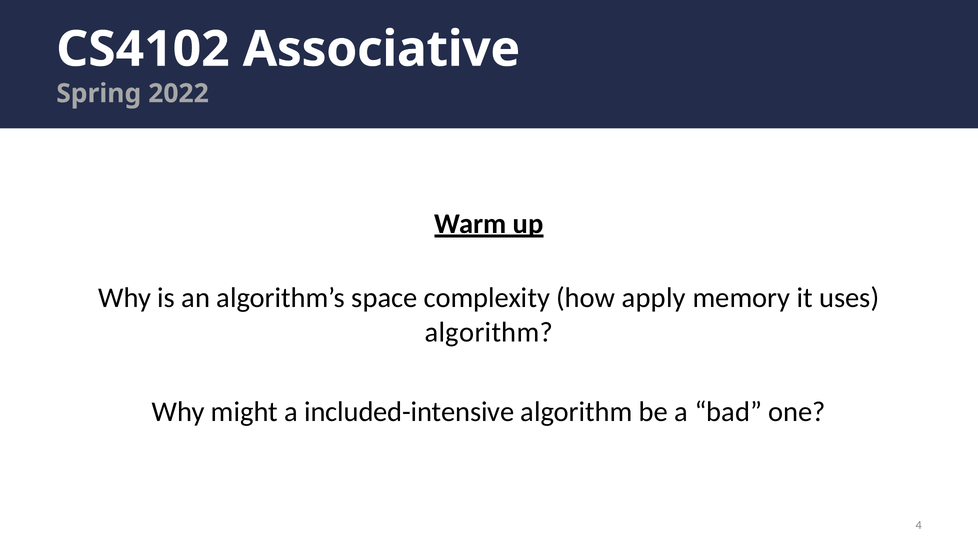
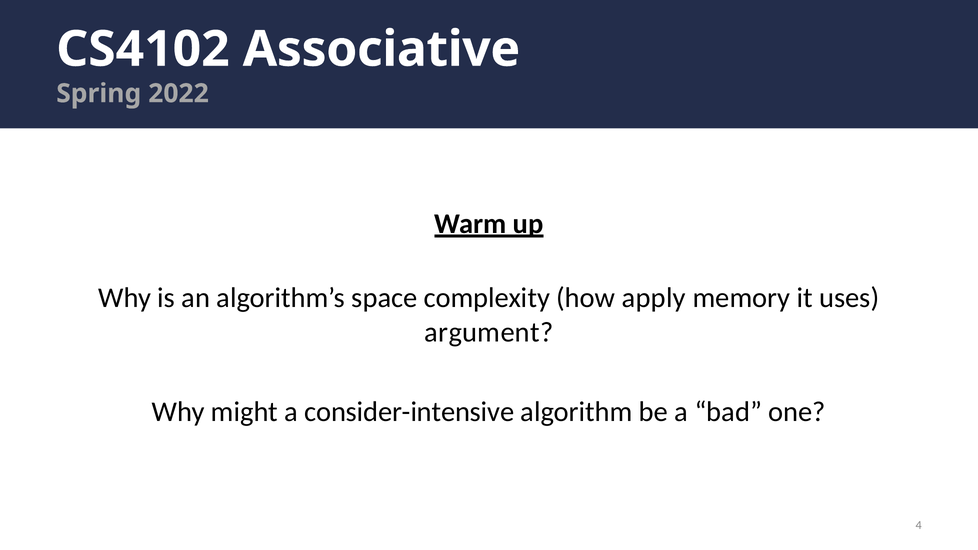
algorithm: algorithm -> argument (489, 332)
included-intensive: included-intensive -> consider-intensive (409, 412)
